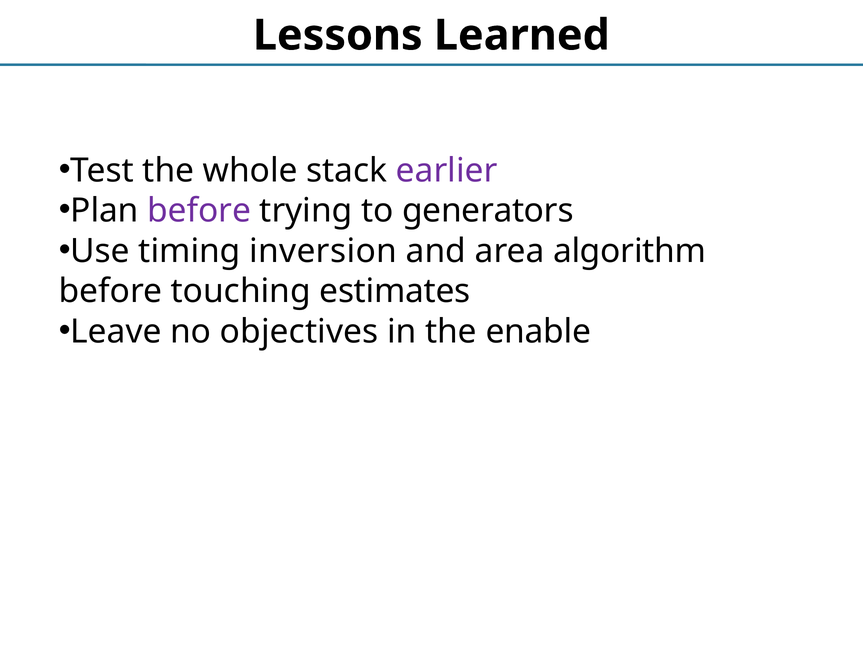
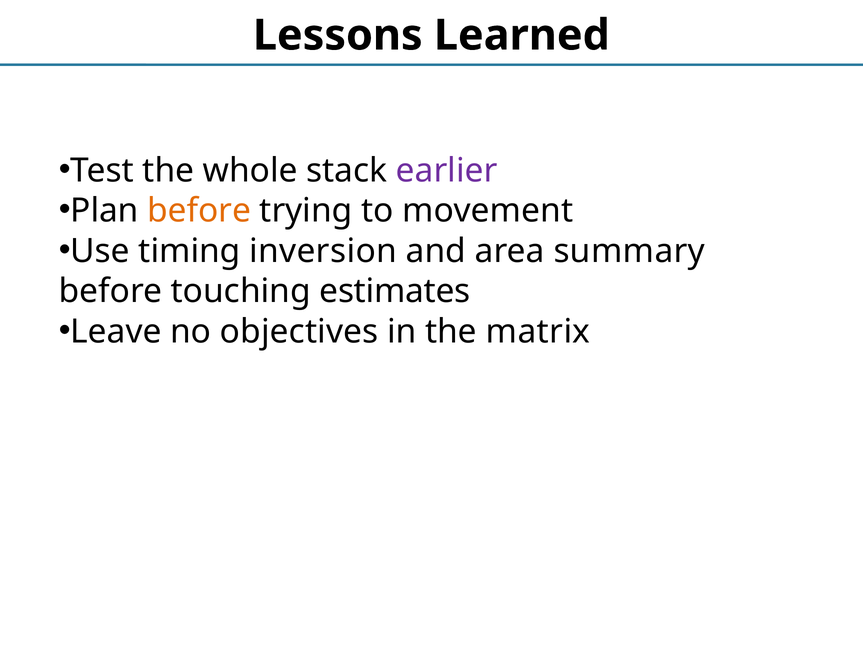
before colour: purple -> orange (199, 211)
generators: generators -> movement (488, 211)
algorithm: algorithm -> summary (629, 251)
enable: enable -> matrix (538, 332)
